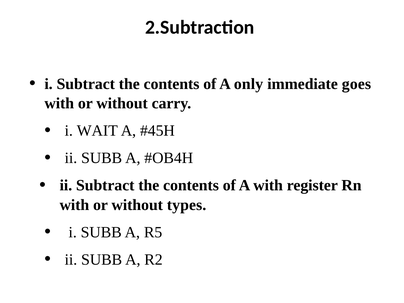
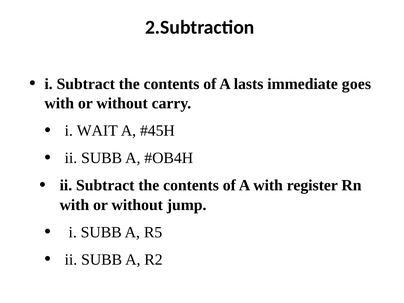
only: only -> lasts (249, 84)
types: types -> jump (187, 205)
